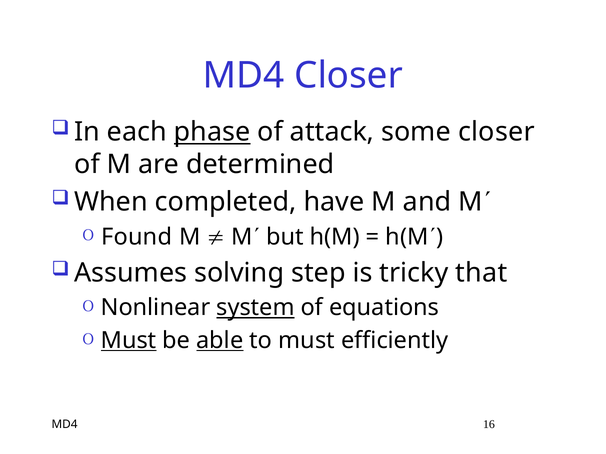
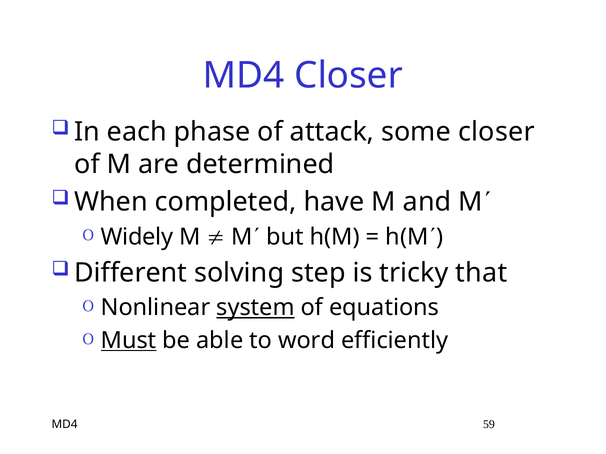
phase underline: present -> none (212, 132)
Found: Found -> Widely (137, 237)
Assumes: Assumes -> Different (131, 273)
able underline: present -> none (220, 341)
to must: must -> word (307, 341)
16: 16 -> 59 (489, 425)
